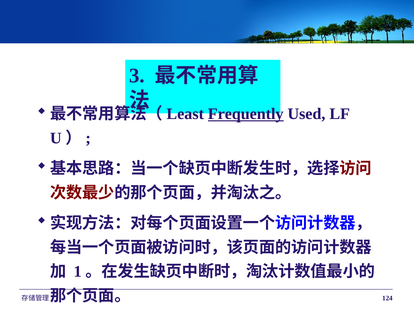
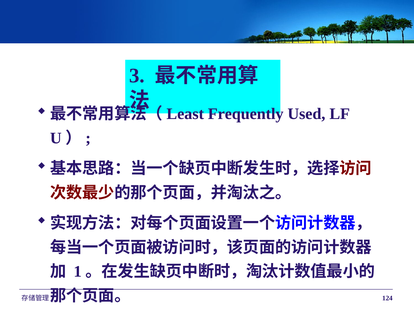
Frequently underline: present -> none (246, 114)
